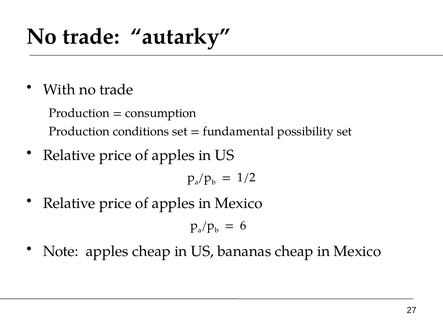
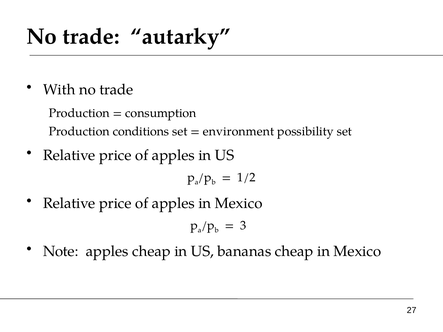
fundamental: fundamental -> environment (238, 132)
6: 6 -> 3 (243, 226)
